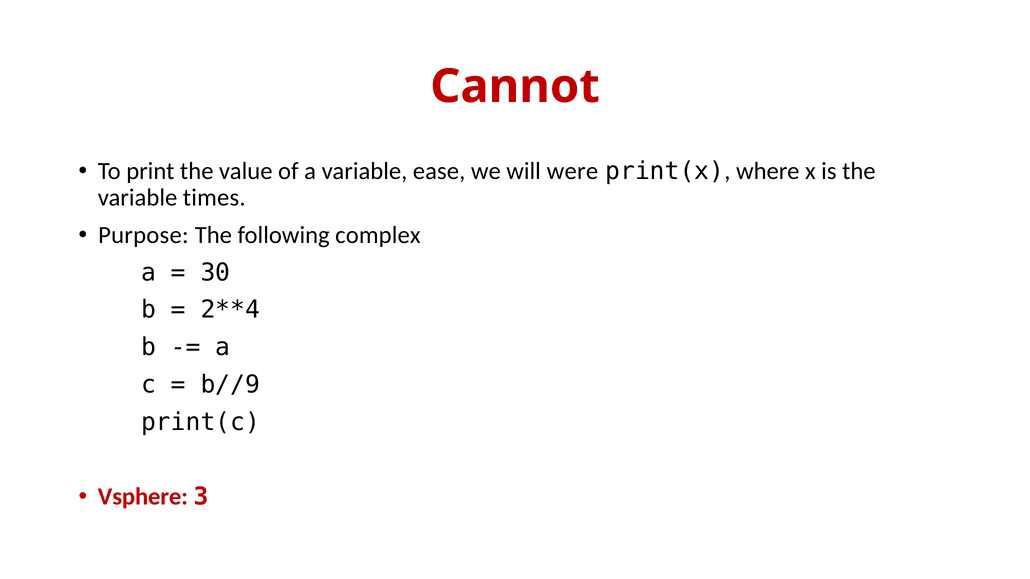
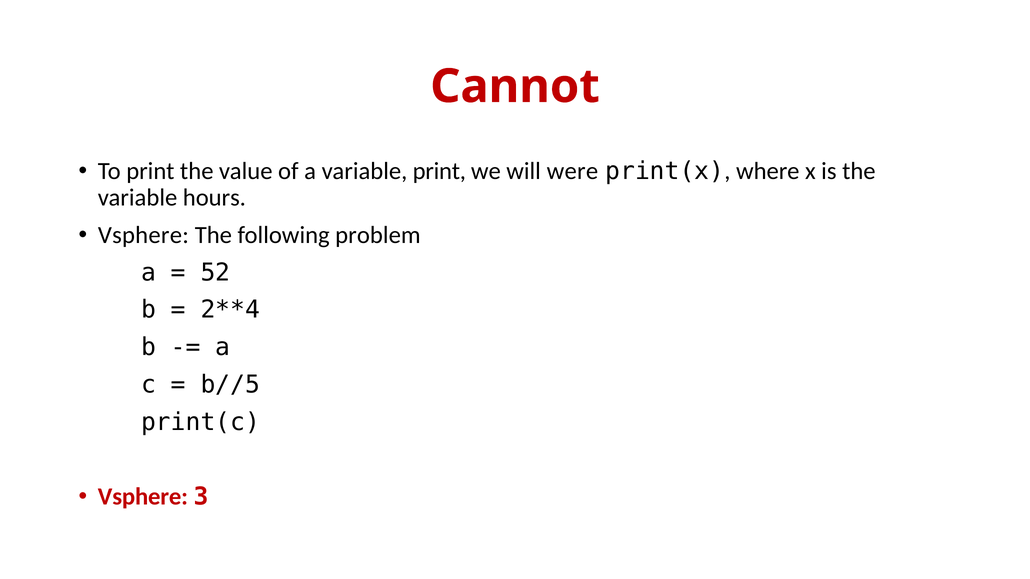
variable ease: ease -> print (439, 171)
times: times -> hours (214, 198)
Purpose: Purpose -> Vsphere (143, 235)
complex: complex -> problem (378, 235)
30: 30 -> 52 (215, 273)
b//9: b//9 -> b//5 (230, 385)
